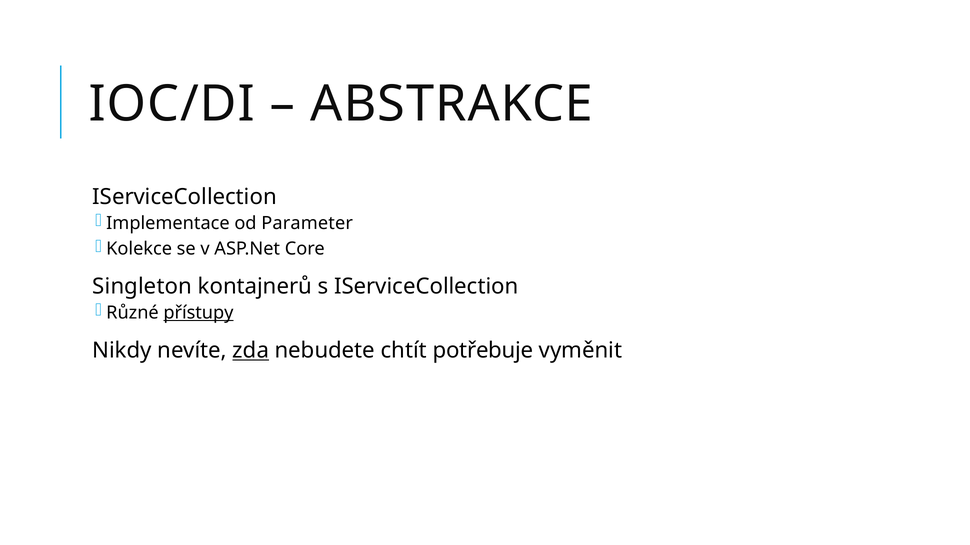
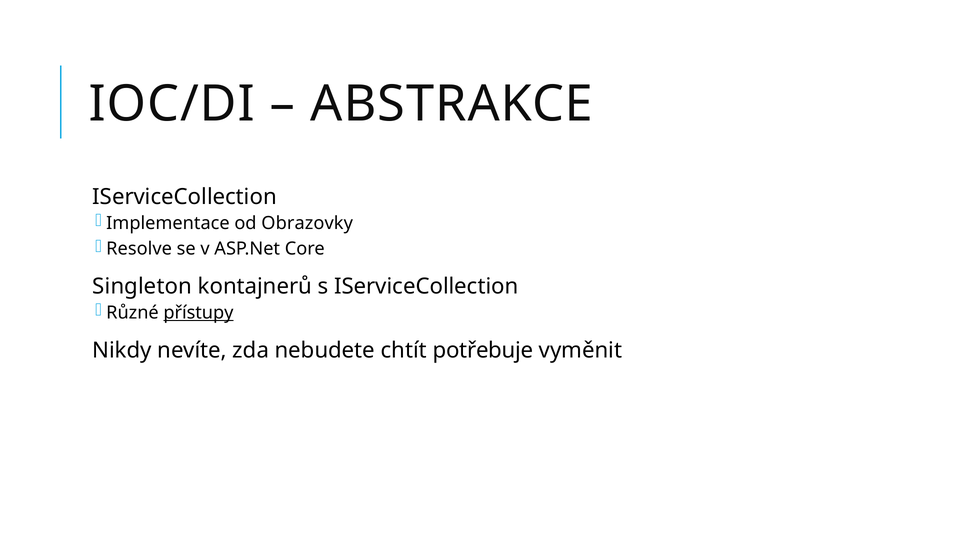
Parameter: Parameter -> Obrazovky (307, 223)
Kolekce: Kolekce -> Resolve (139, 249)
zda underline: present -> none (251, 351)
